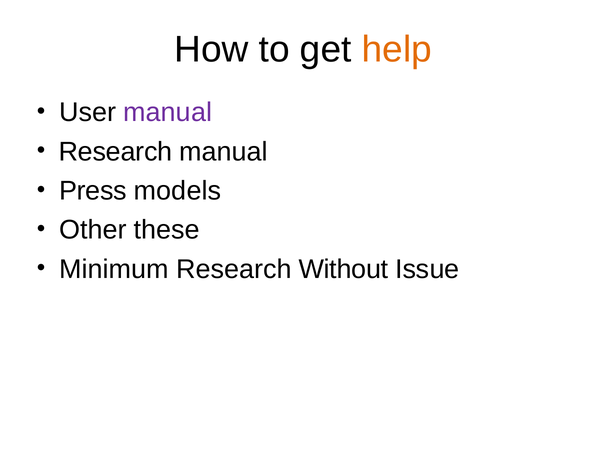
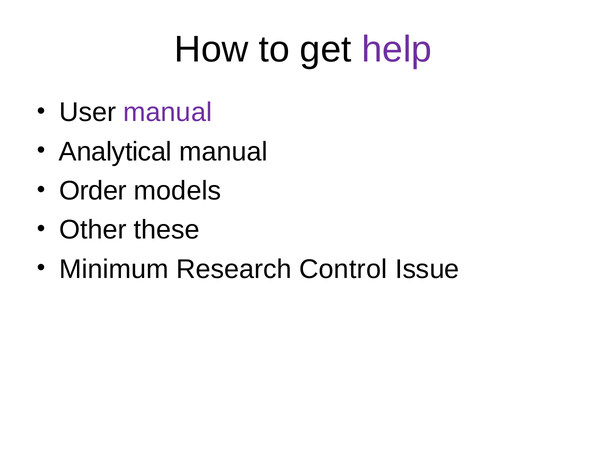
help colour: orange -> purple (397, 50)
Research: Research -> Analytical (115, 151)
Press: Press -> Order (93, 190)
Without: Without -> Control (343, 269)
